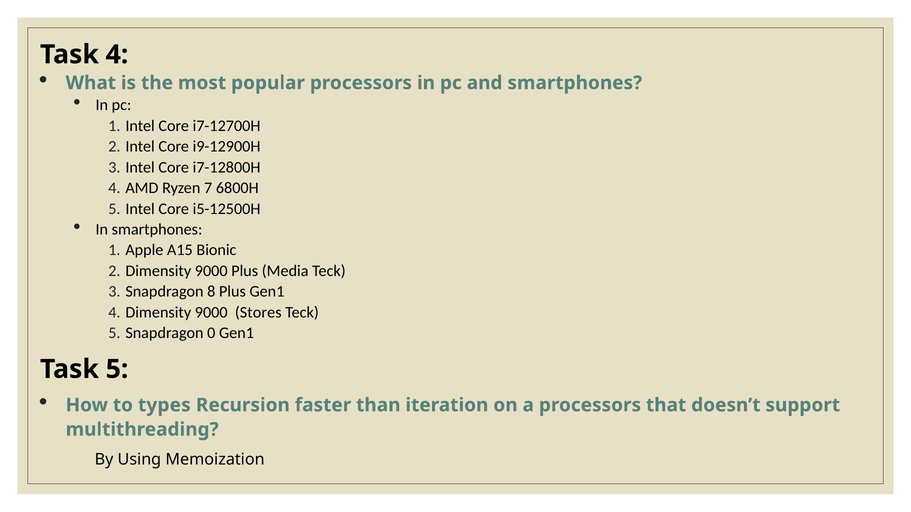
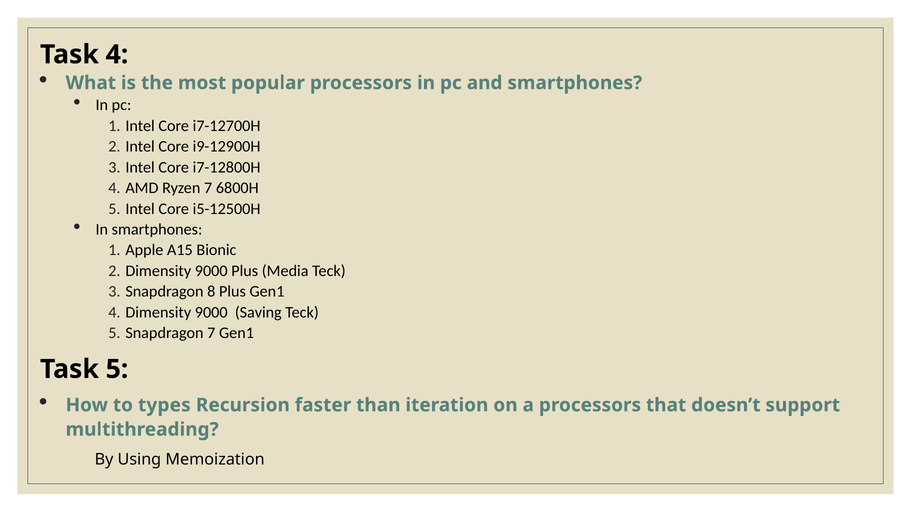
Stores: Stores -> Saving (258, 313)
Snapdragon 0: 0 -> 7 (211, 333)
